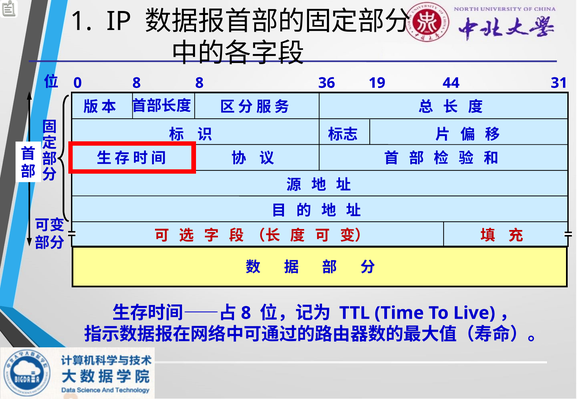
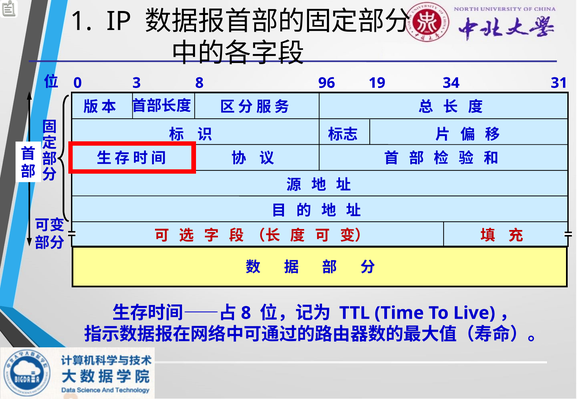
0 8: 8 -> 3 (137, 83)
36: 36 -> 96 (327, 83)
44: 44 -> 34 (451, 83)
